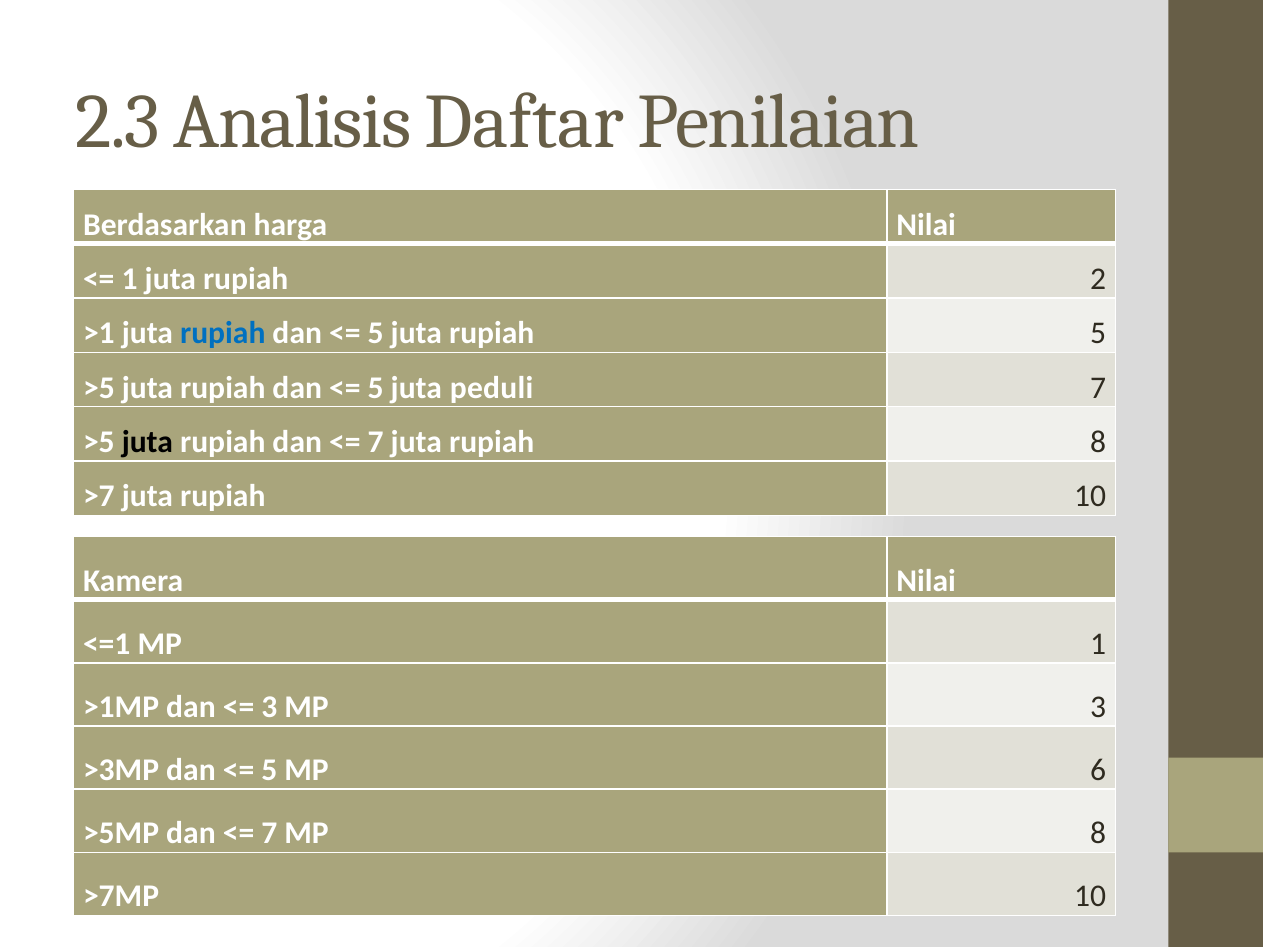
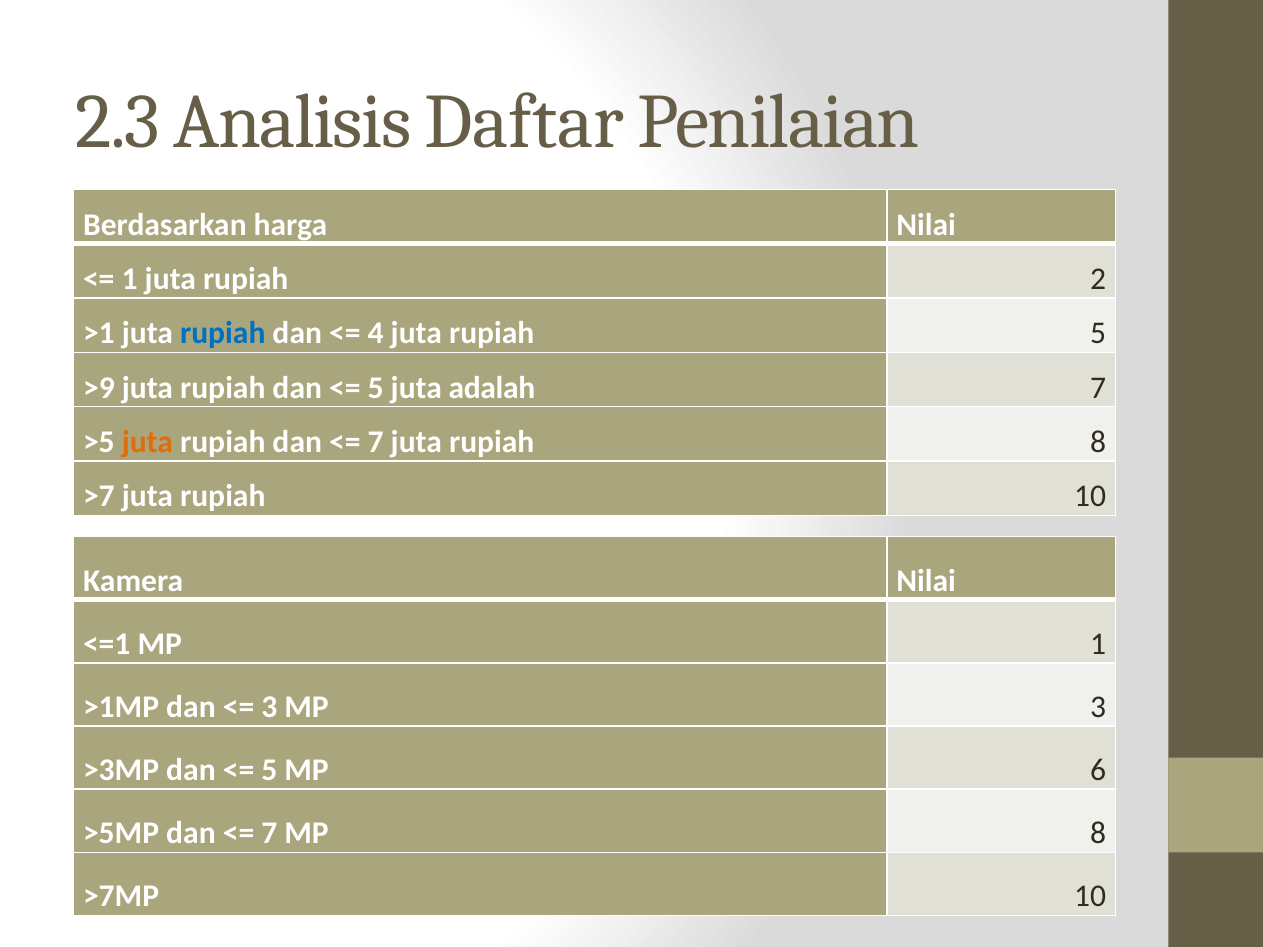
5: 5 -> 4 (376, 334)
>5: >5 -> >9 (99, 388)
peduli: peduli -> adalah (492, 388)
juta colour: black -> orange (147, 442)
